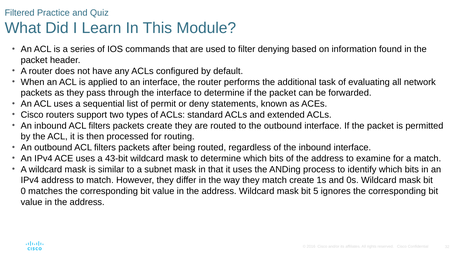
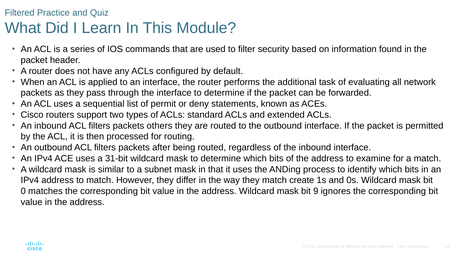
denying: denying -> security (274, 49)
packets create: create -> others (160, 126)
43-bit: 43-bit -> 31-bit (116, 158)
5: 5 -> 9 (316, 191)
